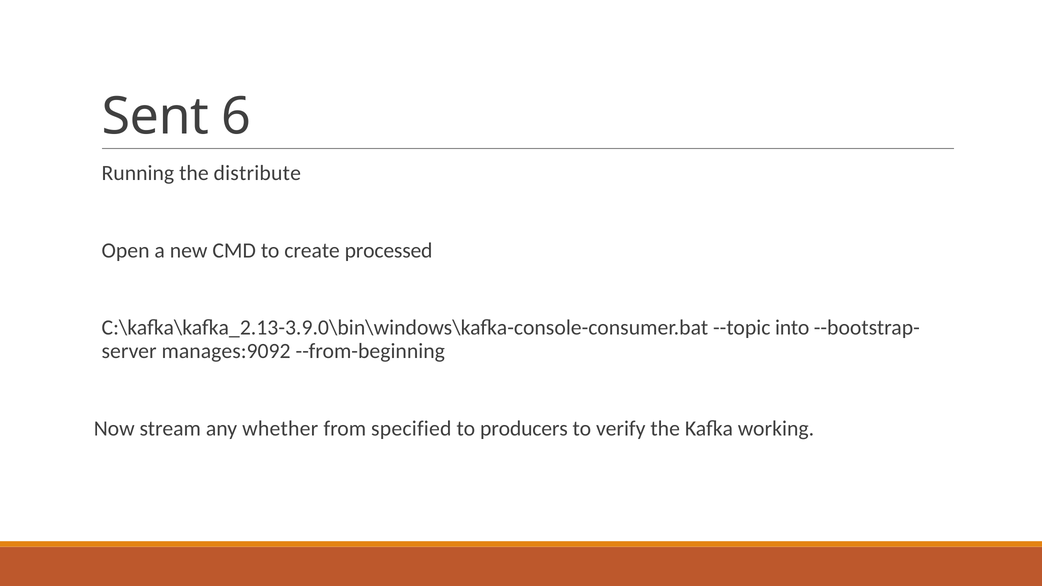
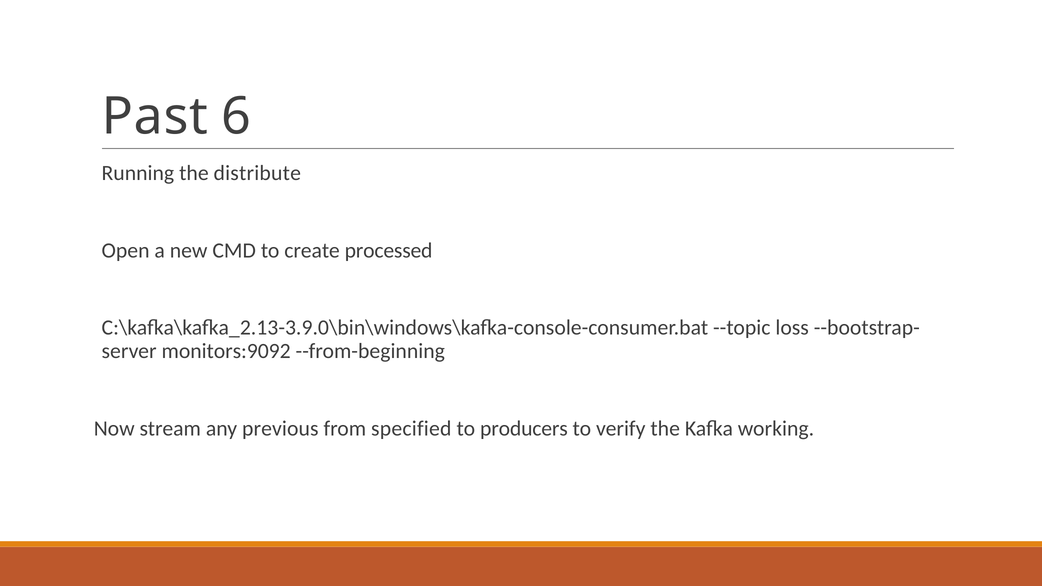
Sent: Sent -> Past (155, 117)
into: into -> loss (792, 328)
manages:9092: manages:9092 -> monitors:9092 (226, 351)
whether: whether -> previous (280, 429)
